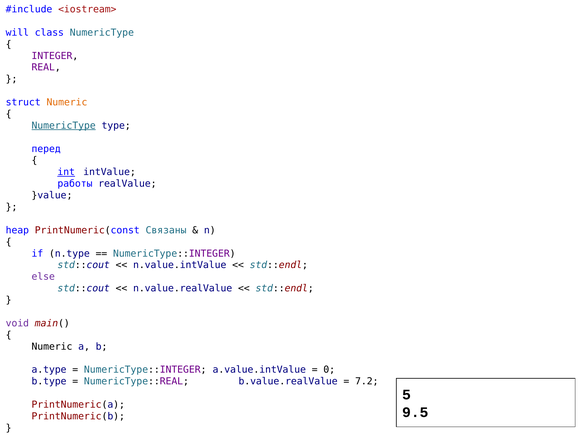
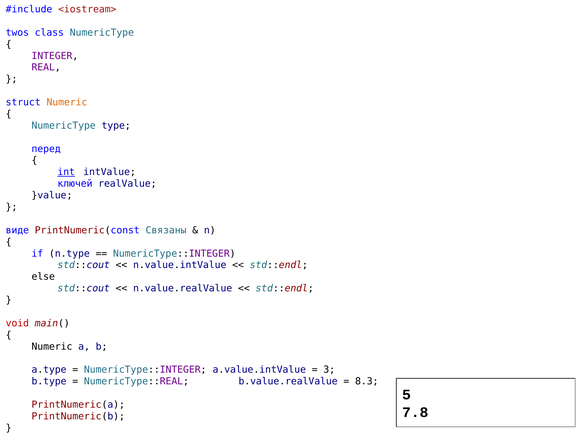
will: will -> twos (17, 33)
NumericType underline: present -> none (64, 126)
работы: работы -> ключей (75, 184)
heap: heap -> виде (17, 230)
else colour: purple -> black (43, 277)
void colour: purple -> red (17, 324)
0: 0 -> 3 (329, 370)
7.2: 7.2 -> 8.3 (367, 382)
9.5: 9.5 -> 7.8 (415, 413)
